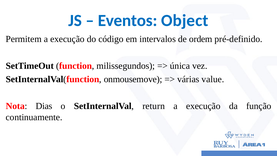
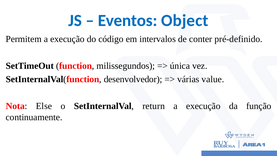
ordem: ordem -> conter (201, 39)
onmousemove: onmousemove -> desenvolvedor (133, 79)
Dias: Dias -> Else (44, 106)
